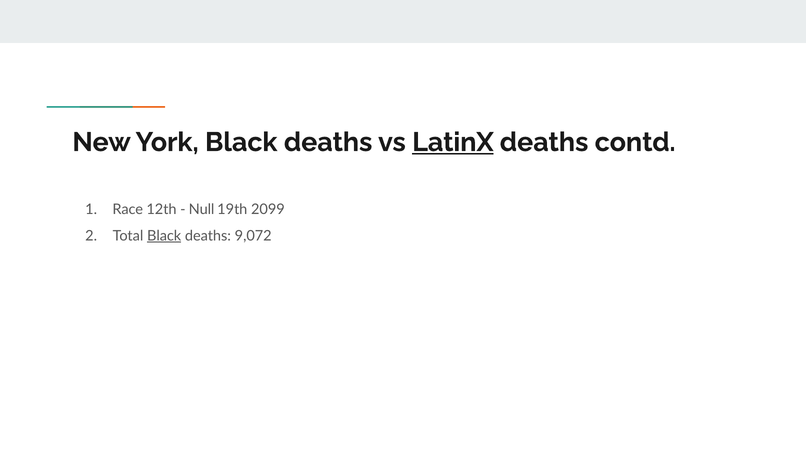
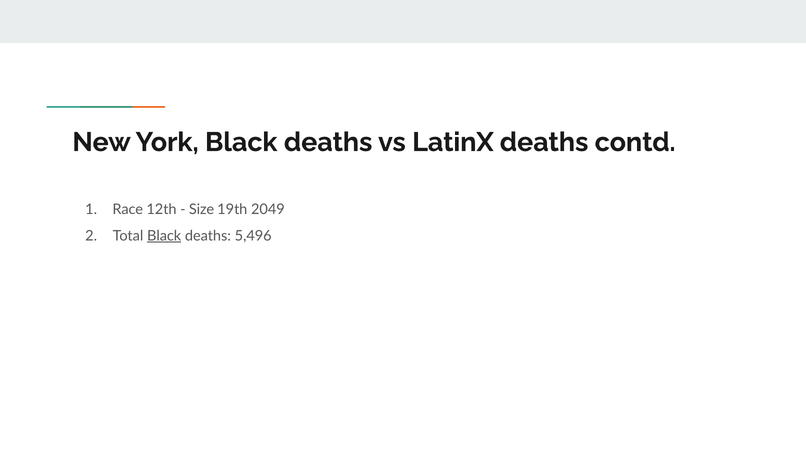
LatinX underline: present -> none (453, 142)
Null: Null -> Size (202, 210)
2099: 2099 -> 2049 (268, 210)
9,072: 9,072 -> 5,496 (253, 236)
